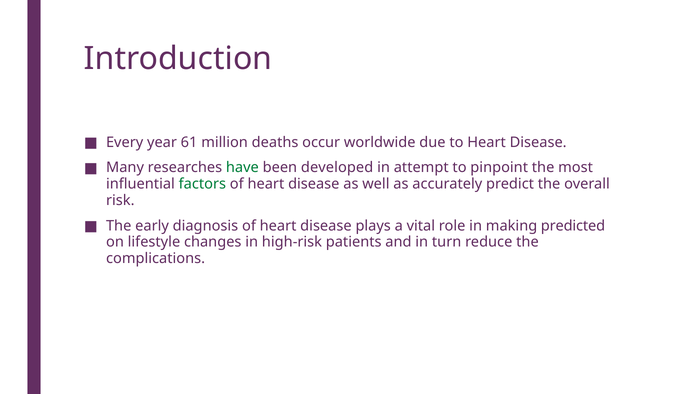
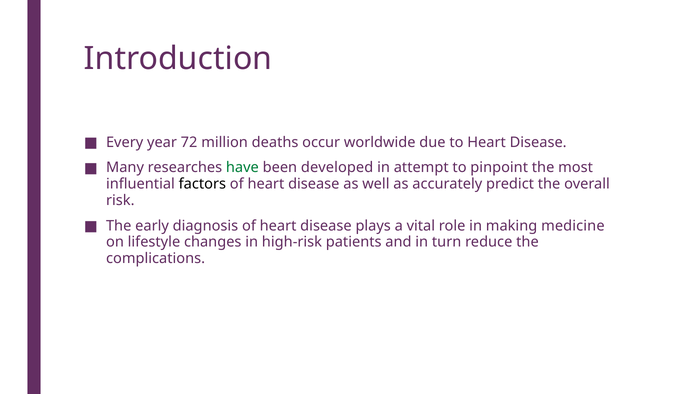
61: 61 -> 72 (189, 142)
factors colour: green -> black (202, 184)
predicted: predicted -> medicine (573, 226)
